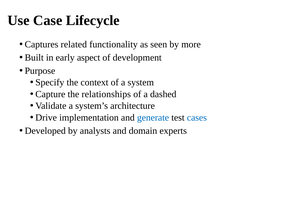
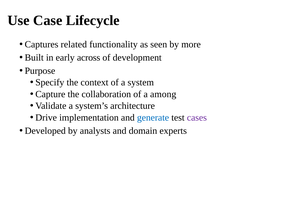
aspect: aspect -> across (89, 58)
relationships: relationships -> collaboration (106, 94)
dashed: dashed -> among (163, 94)
cases colour: blue -> purple (197, 117)
